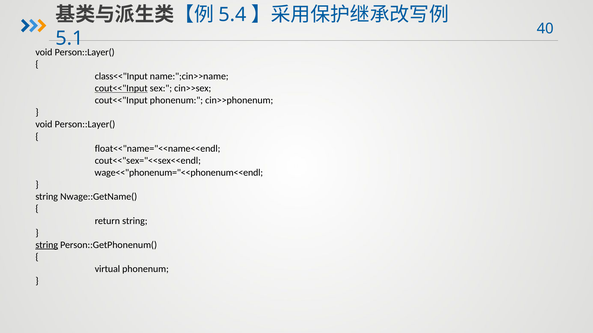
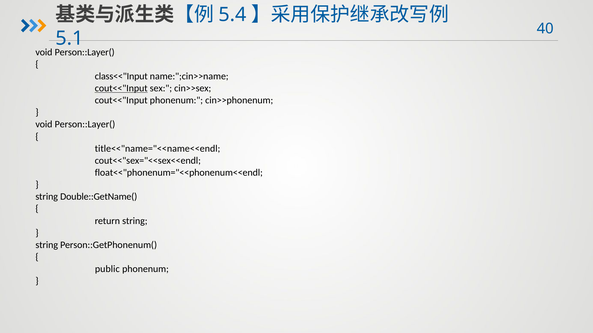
float<<"name="<<name<<endl: float<<"name="<<name<<endl -> title<<"name="<<name<<endl (158, 149)
wage<<"phonenum="<<phonenum<<endl: wage<<"phonenum="<<phonenum<<endl -> float<<"phonenum="<<phonenum<<endl (179, 173)
Nwage::GetName(: Nwage::GetName( -> Double::GetName( (99, 197)
string underline: present -> none (47, 245)
virtual: virtual -> public (107, 269)
